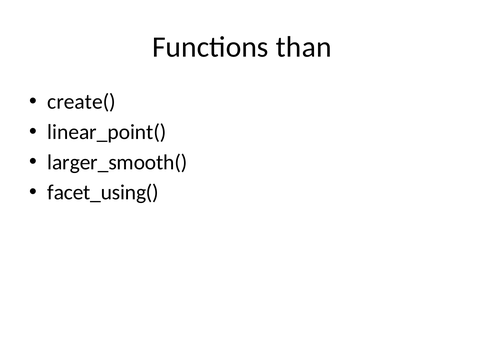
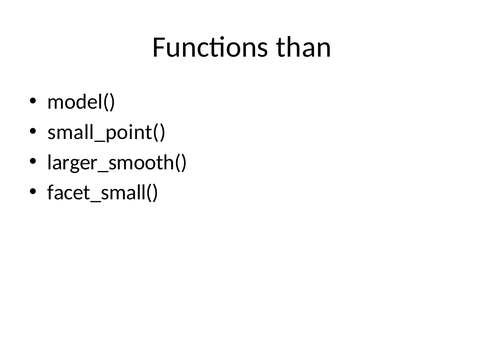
create(: create( -> model( (82, 102)
linear_point(: linear_point( -> small_point( (107, 132)
facet_using(: facet_using( -> facet_small( (103, 192)
